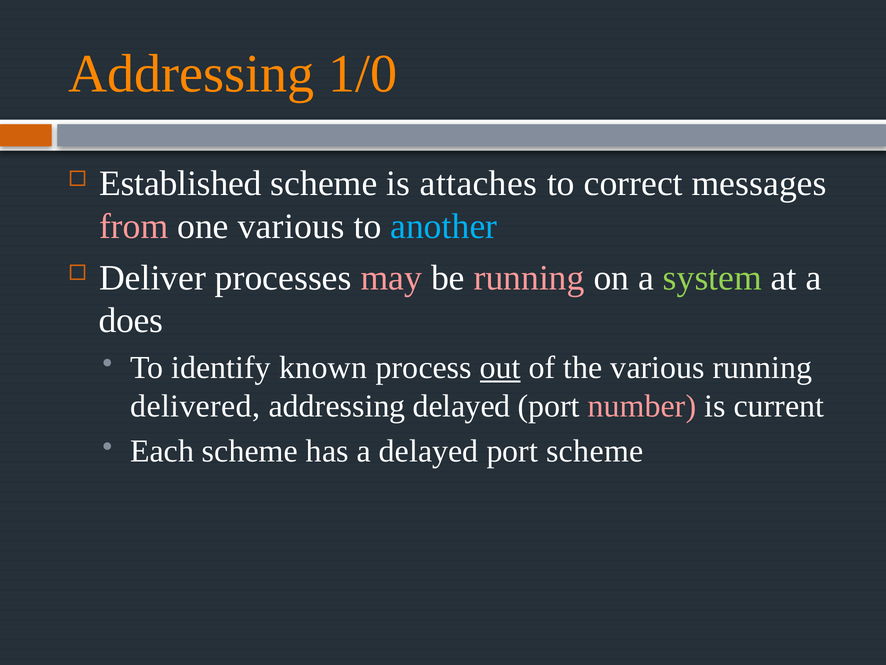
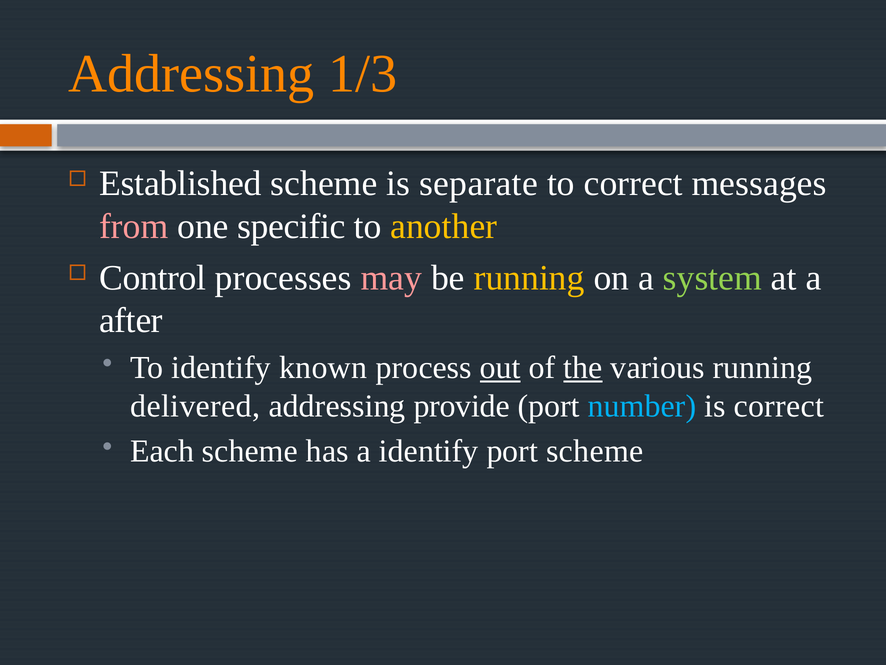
1/0: 1/0 -> 1/3 (363, 74)
attaches: attaches -> separate (479, 183)
one various: various -> specific (291, 226)
another colour: light blue -> yellow (444, 226)
Deliver: Deliver -> Control (153, 278)
running colour: pink -> yellow (529, 278)
does: does -> after (131, 320)
the underline: none -> present (583, 368)
addressing delayed: delayed -> provide (462, 406)
number colour: pink -> light blue (642, 406)
is current: current -> correct (779, 406)
a delayed: delayed -> identify (429, 451)
